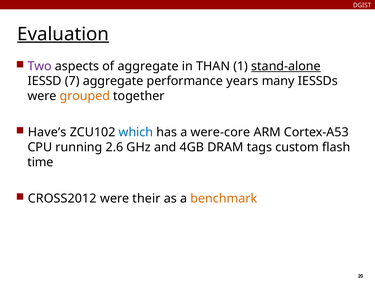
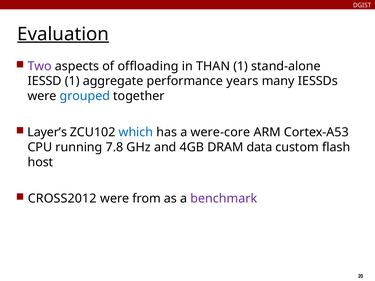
of aggregate: aggregate -> offloading (148, 66)
stand-alone underline: present -> none (286, 66)
IESSD 7: 7 -> 1 (72, 81)
grouped colour: orange -> blue (85, 96)
Have’s: Have’s -> Layer’s (47, 132)
2.6: 2.6 -> 7.8 (114, 147)
tags: tags -> data (259, 147)
time: time -> host (40, 162)
their: their -> from (147, 199)
benchmark colour: orange -> purple (224, 199)
